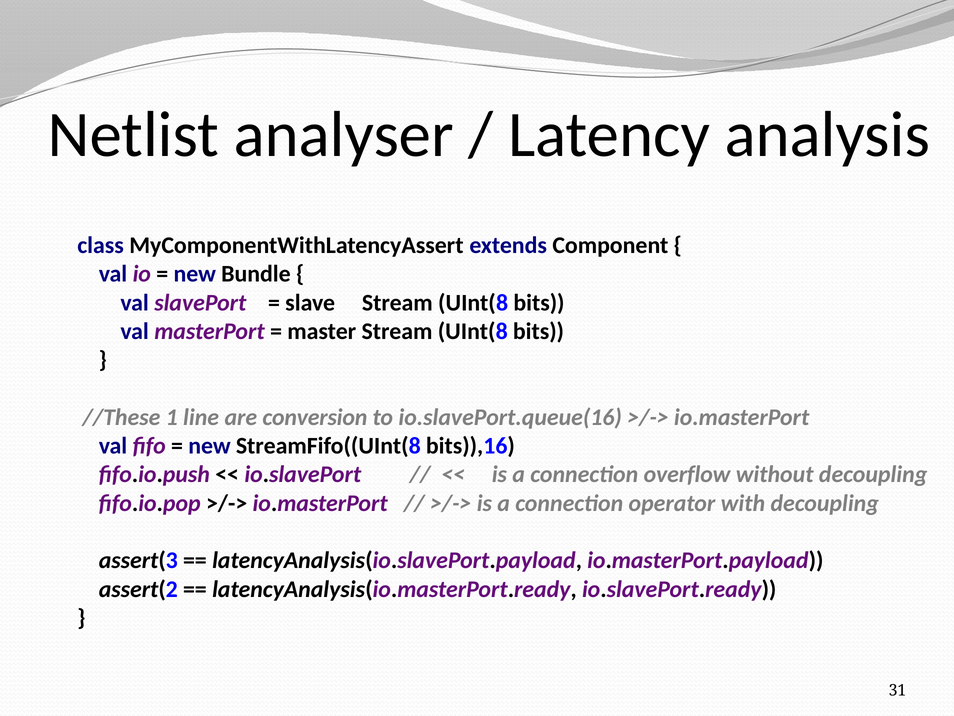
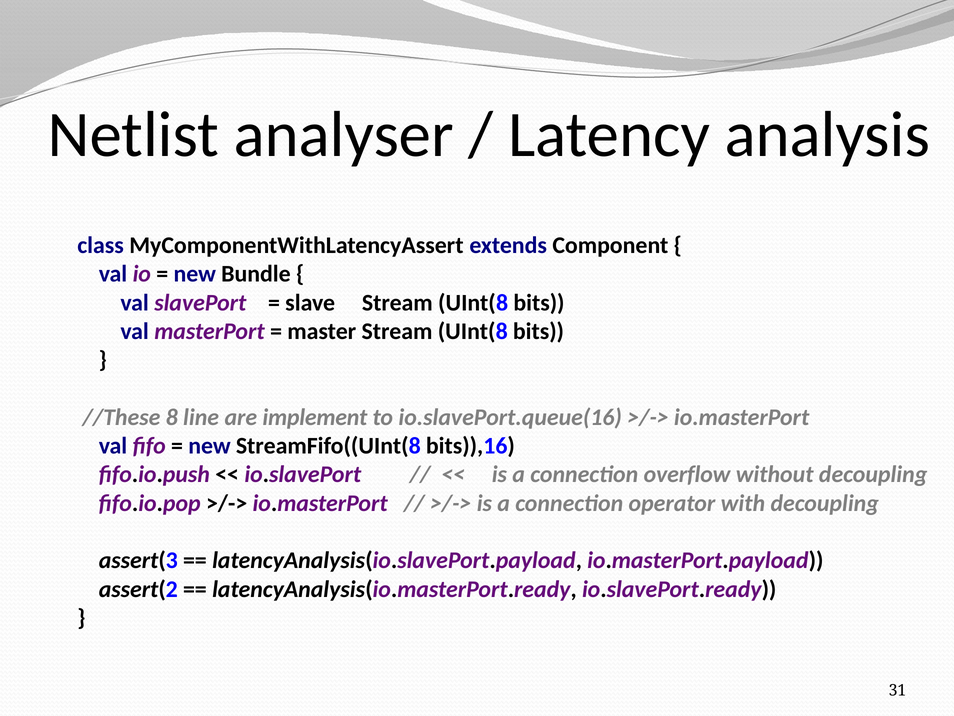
1: 1 -> 8 (172, 417)
conversion: conversion -> implement (315, 417)
